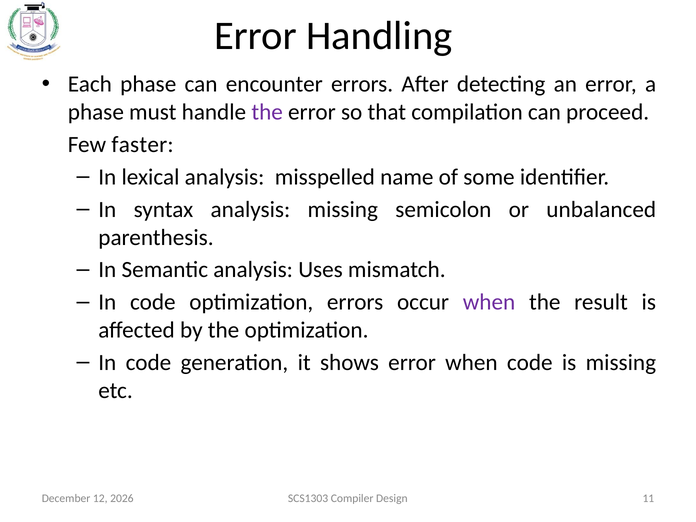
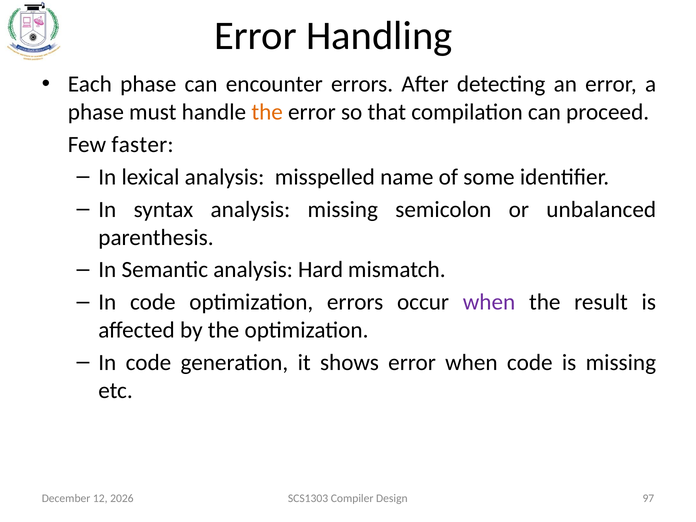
the colour: purple -> orange (267, 112)
Uses: Uses -> Hard (321, 270)
11: 11 -> 97 (648, 498)
